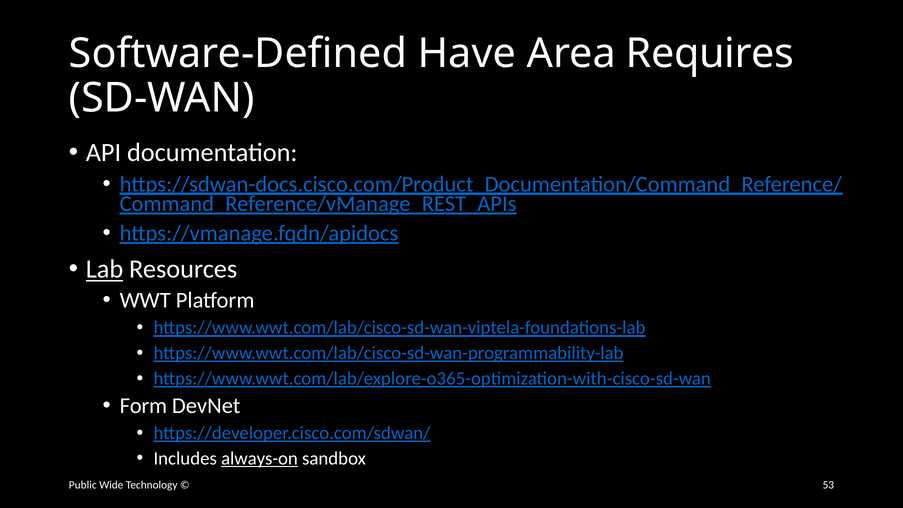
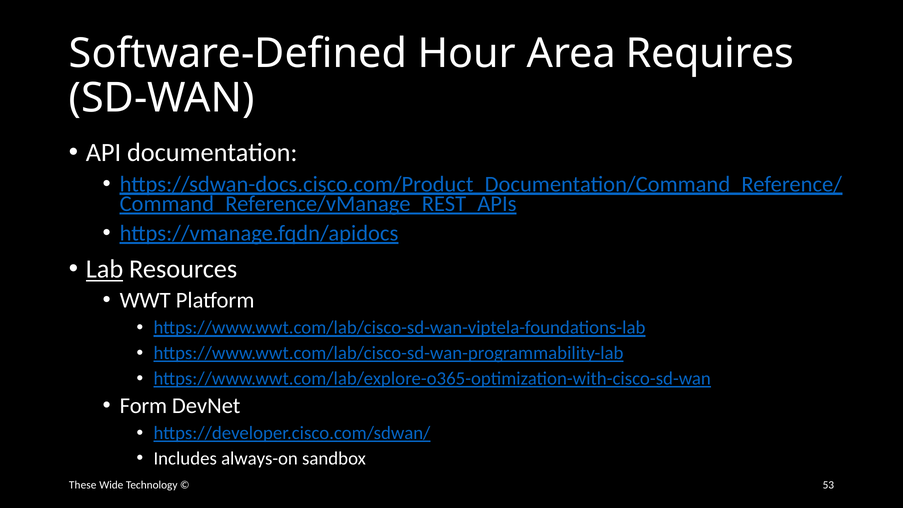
Have: Have -> Hour (467, 54)
always-on underline: present -> none (260, 458)
Public: Public -> These (83, 485)
